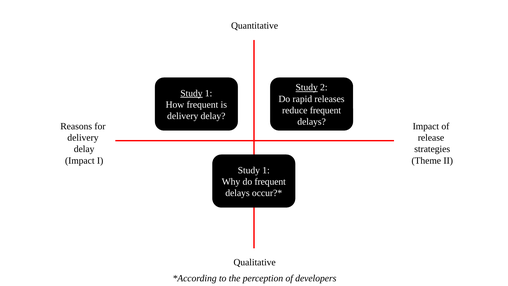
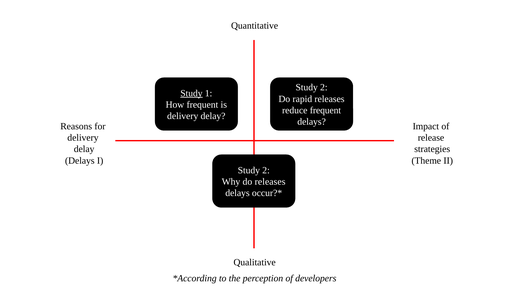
Study underline: present -> none (307, 87)
Impact: Impact -> Delays (80, 160)
1: 1 -> 2 (266, 170)
do frequent: frequent -> releases (270, 182)
